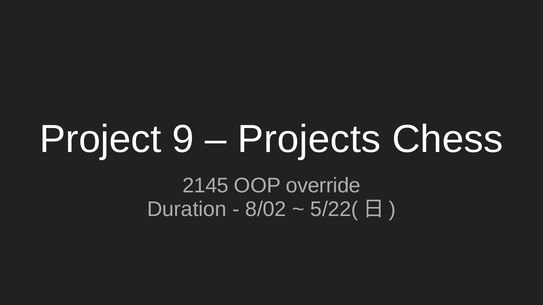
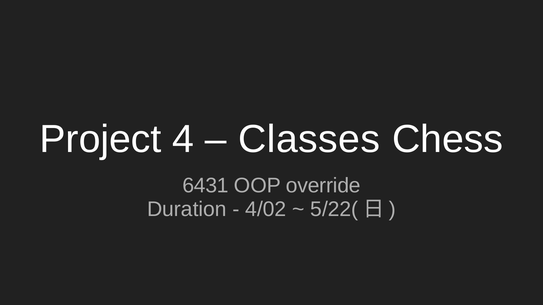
9: 9 -> 4 (183, 139)
Projects: Projects -> Classes (309, 139)
2145: 2145 -> 6431 (206, 186)
8/02: 8/02 -> 4/02 (266, 209)
